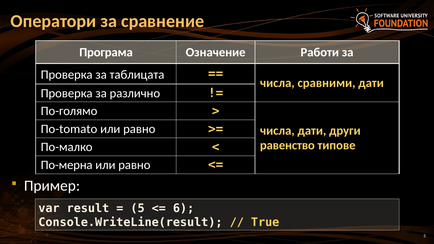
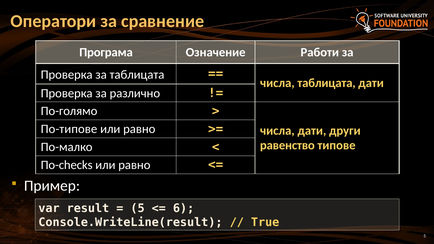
числа сравними: сравними -> таблицата (327, 83)
По-tomato: По-tomato -> По-типове (69, 129)
По-мерна: По-мерна -> По-checks (67, 165)
